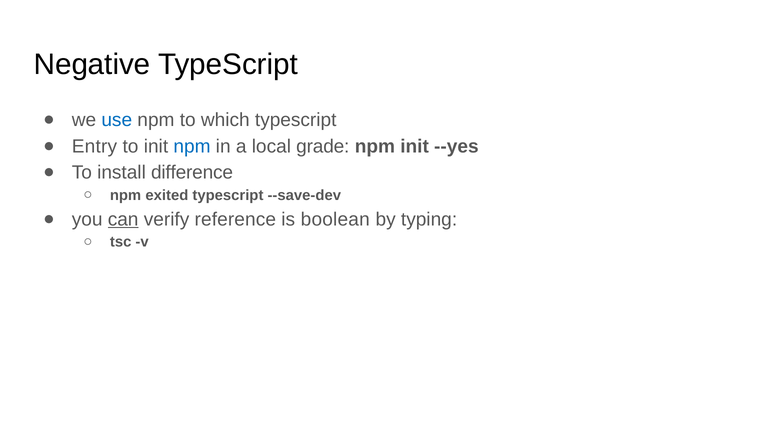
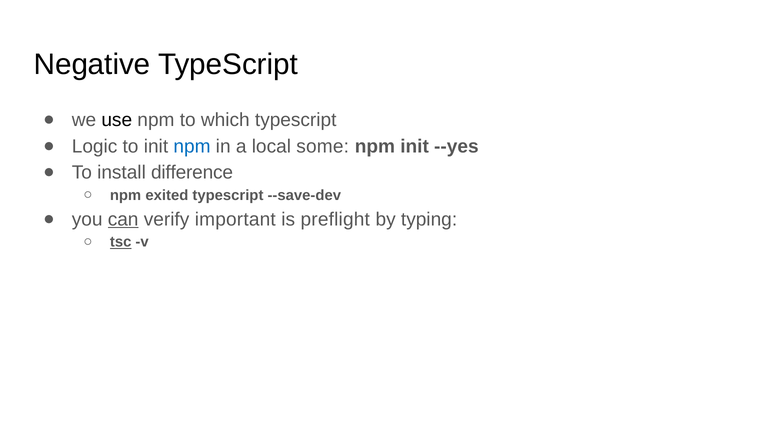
use colour: blue -> black (117, 120)
Entry: Entry -> Logic (95, 146)
grade: grade -> some (323, 146)
reference: reference -> important (235, 219)
boolean: boolean -> preflight (335, 219)
tsc underline: none -> present (121, 242)
